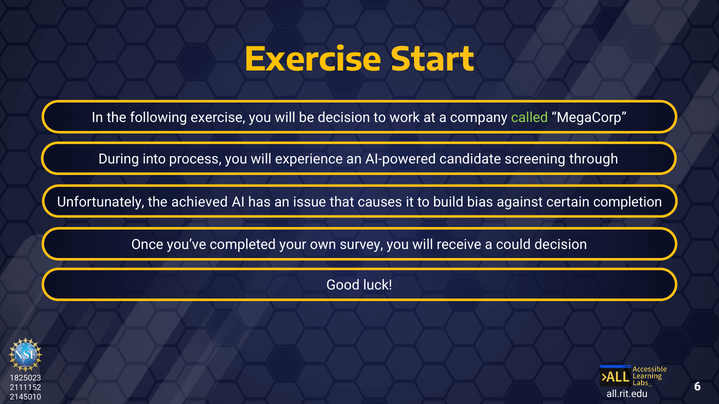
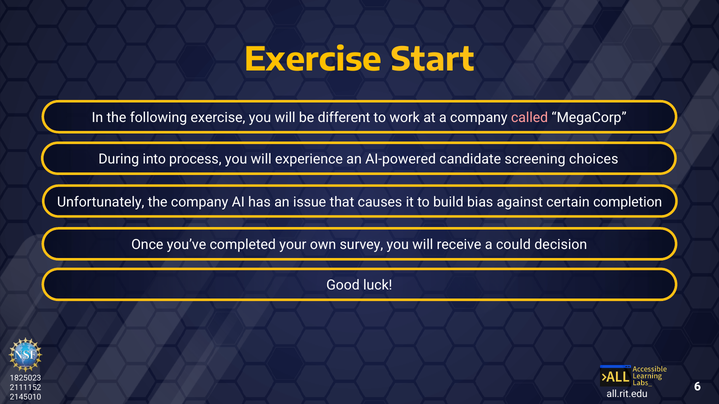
be decision: decision -> different (344, 118)
called colour: light green -> pink (530, 118)
through: through -> choices (594, 159)
the achieved: achieved -> company (200, 202)
